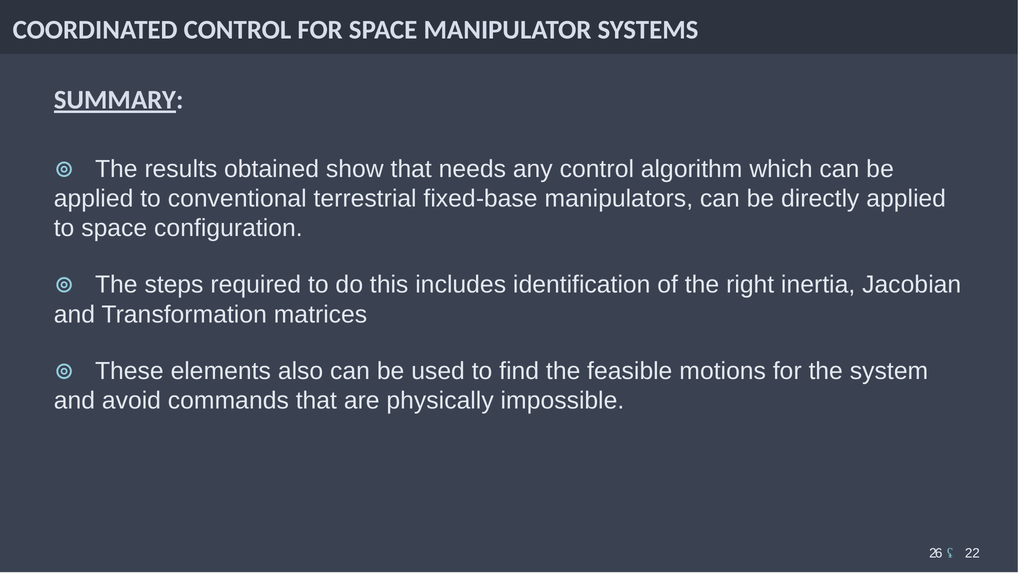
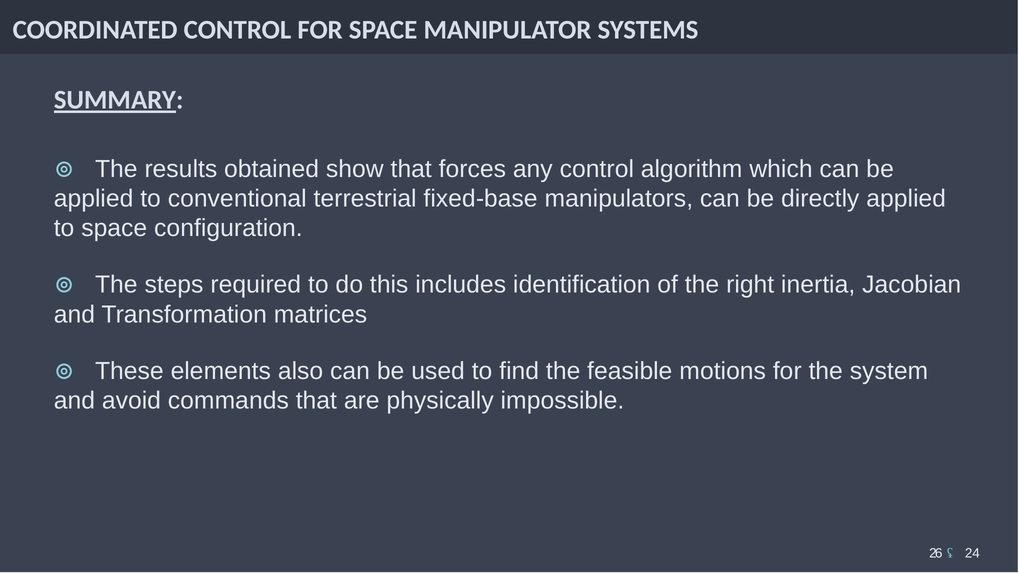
needs: needs -> forces (472, 169)
22: 22 -> 24 (972, 554)
